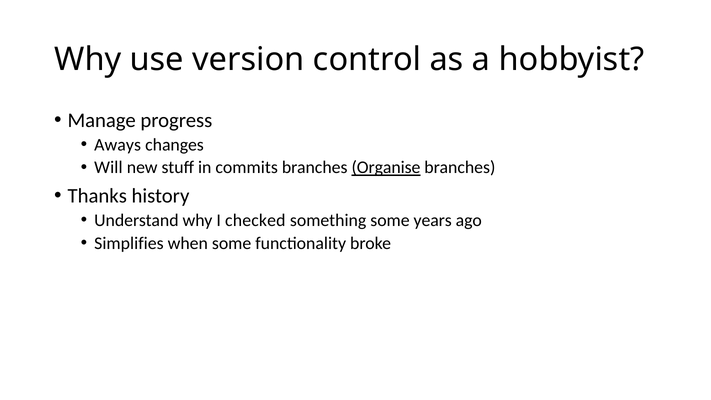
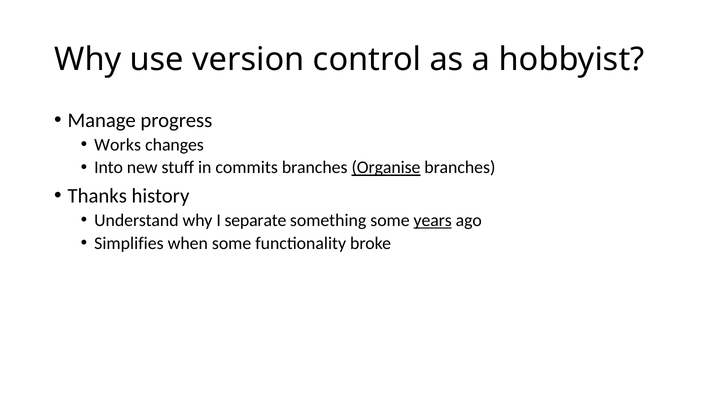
Aways: Aways -> Works (118, 145)
Will: Will -> Into (109, 168)
checked: checked -> separate (256, 220)
years underline: none -> present (433, 220)
